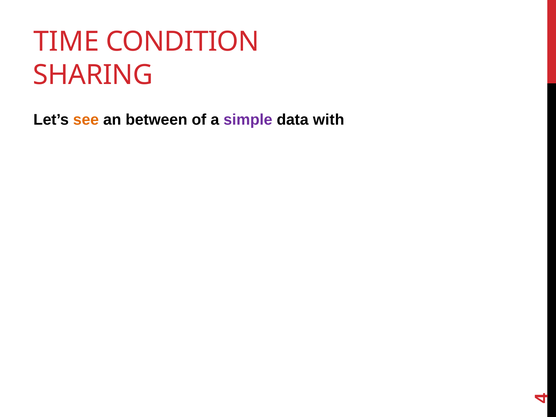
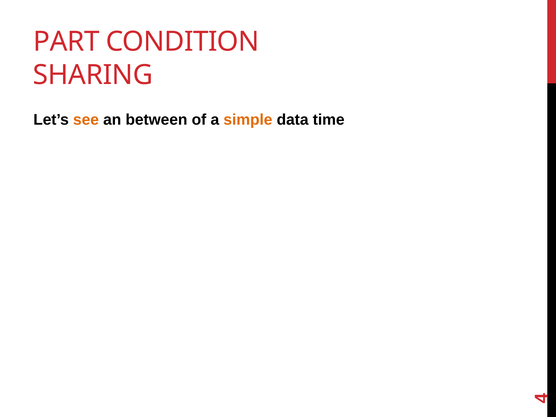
TIME: TIME -> PART (67, 42)
simple colour: purple -> orange (248, 120)
with: with -> time (329, 120)
